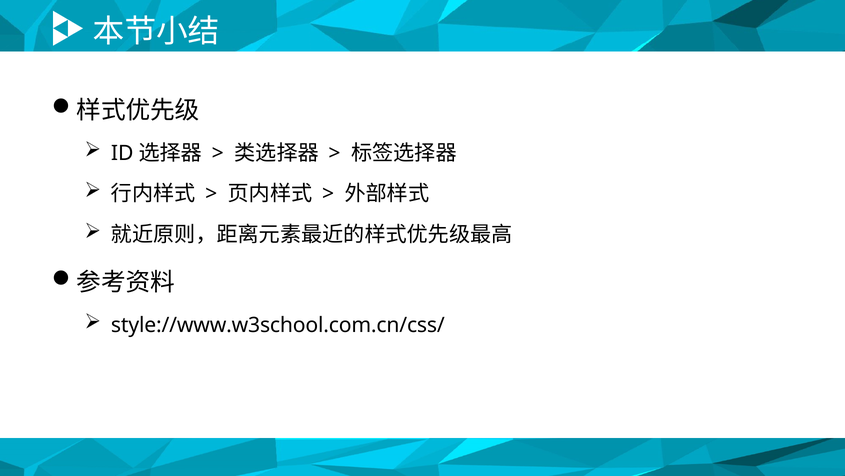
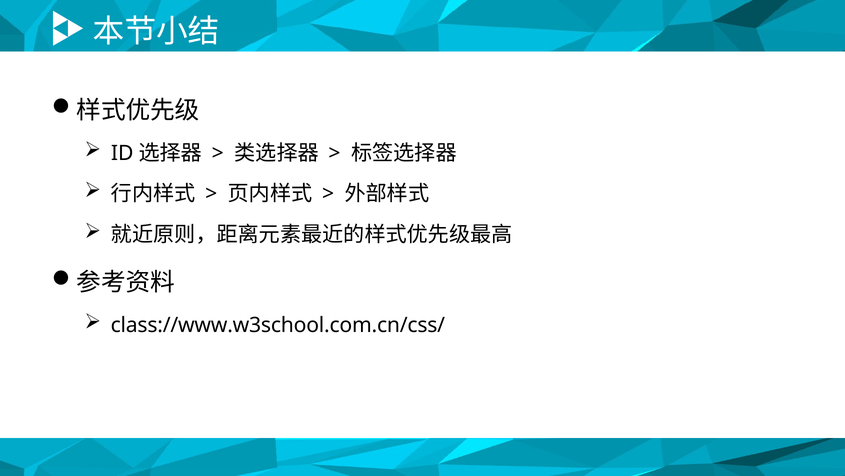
style://www.w3school.com.cn/css/: style://www.w3school.com.cn/css/ -> class://www.w3school.com.cn/css/ (278, 325)
